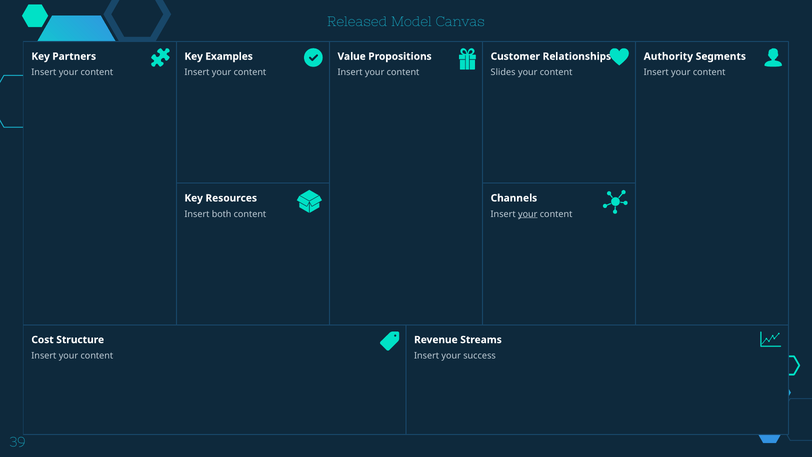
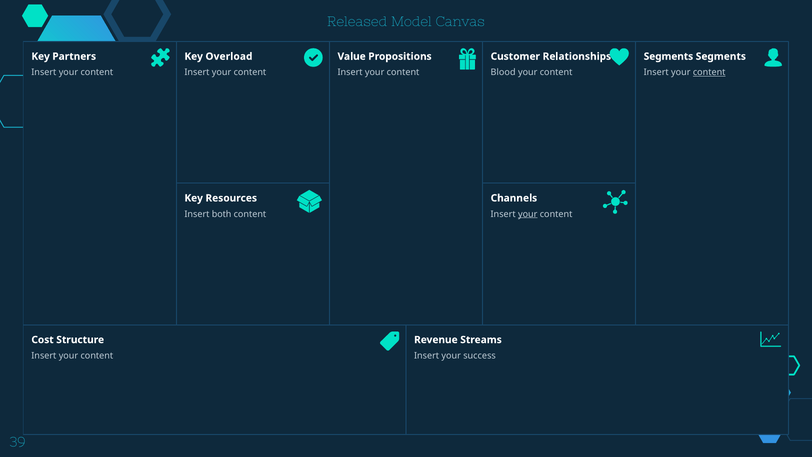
Examples: Examples -> Overload (229, 56)
Authority: Authority -> Segments (668, 56)
Slides: Slides -> Blood (503, 72)
content underline: none -> present (709, 72)
